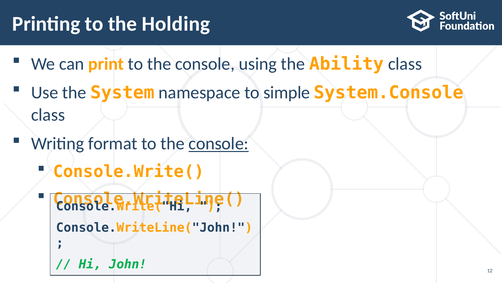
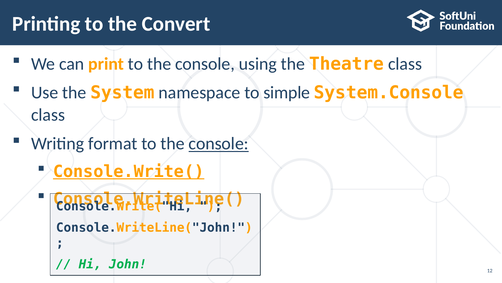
Holding: Holding -> Convert (176, 24)
Ability: Ability -> Theatre (347, 64)
Console.Write( underline: none -> present (129, 171)
